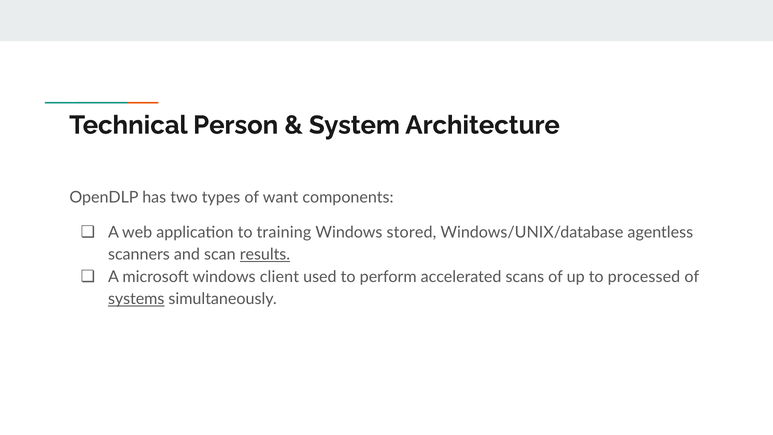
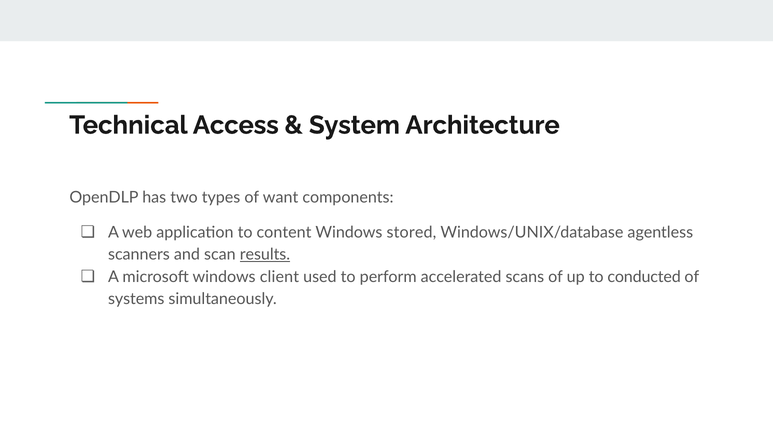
Person: Person -> Access (236, 125)
training: training -> content (284, 232)
processed: processed -> conducted (644, 277)
systems underline: present -> none (136, 299)
